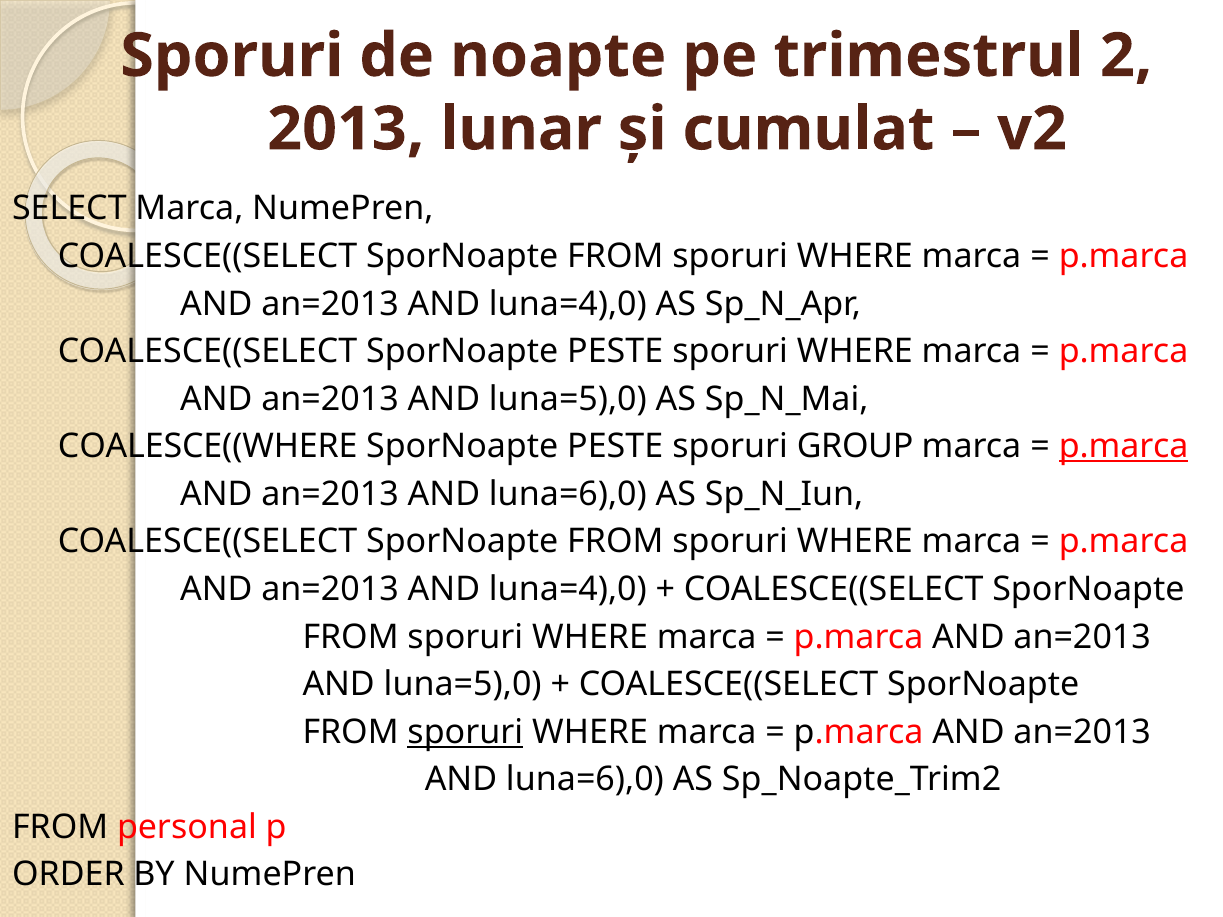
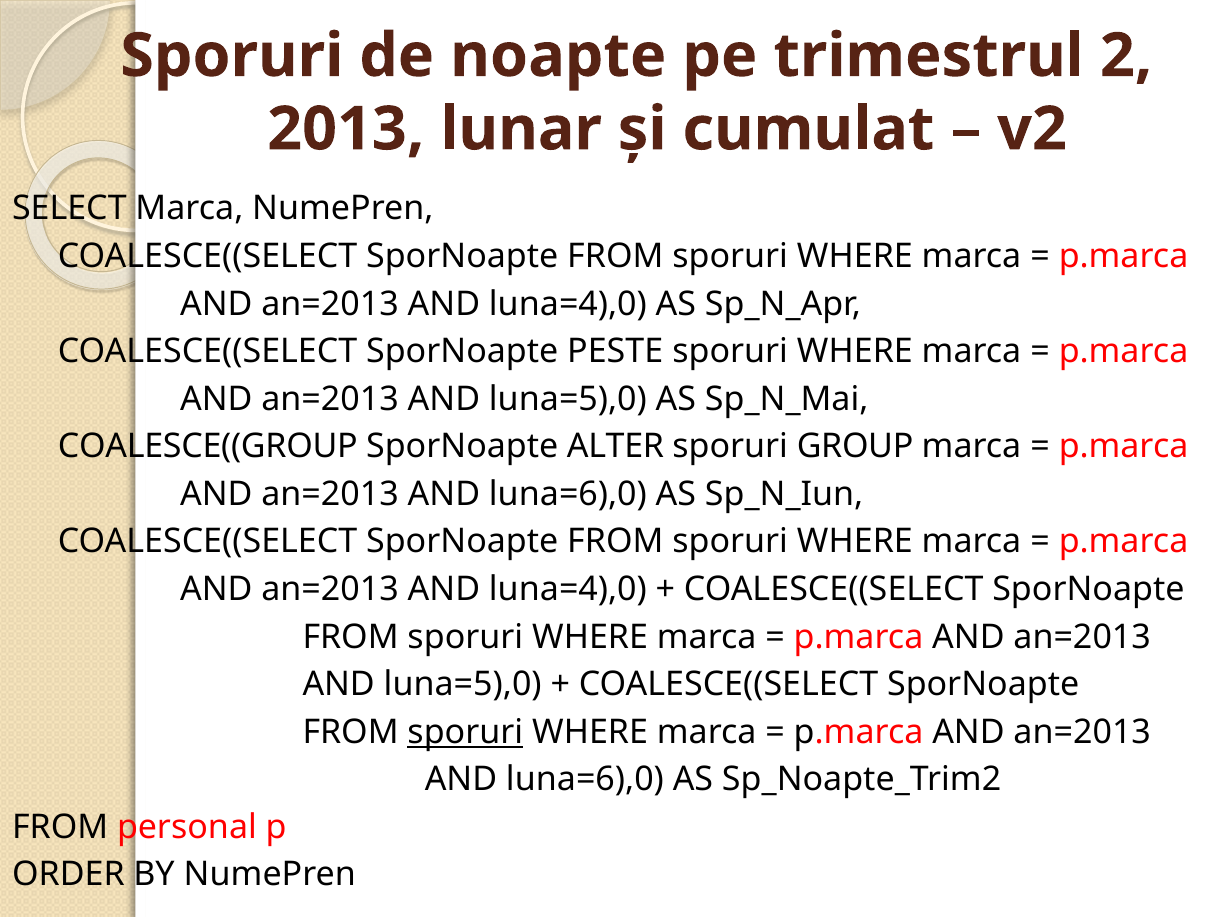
COALESCE((WHERE: COALESCE((WHERE -> COALESCE((GROUP (208, 447)
PESTE: PESTE -> ALTER (615, 447)
p.marca underline: present -> none (1124, 447)
